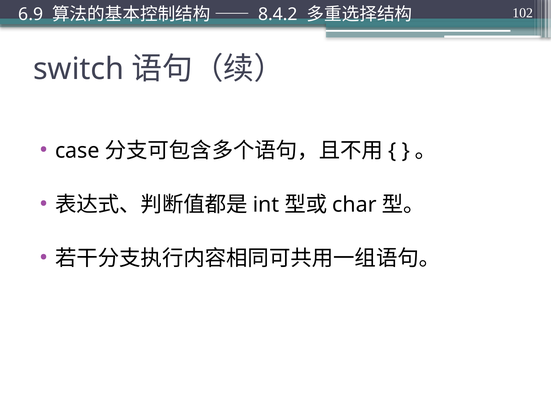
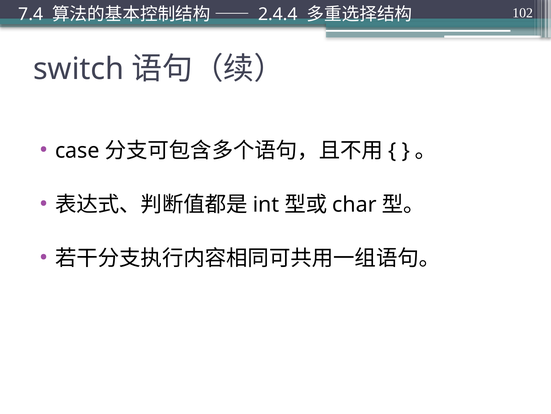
6.9: 6.9 -> 7.4 (31, 14)
8.4.2: 8.4.2 -> 2.4.4 (278, 14)
